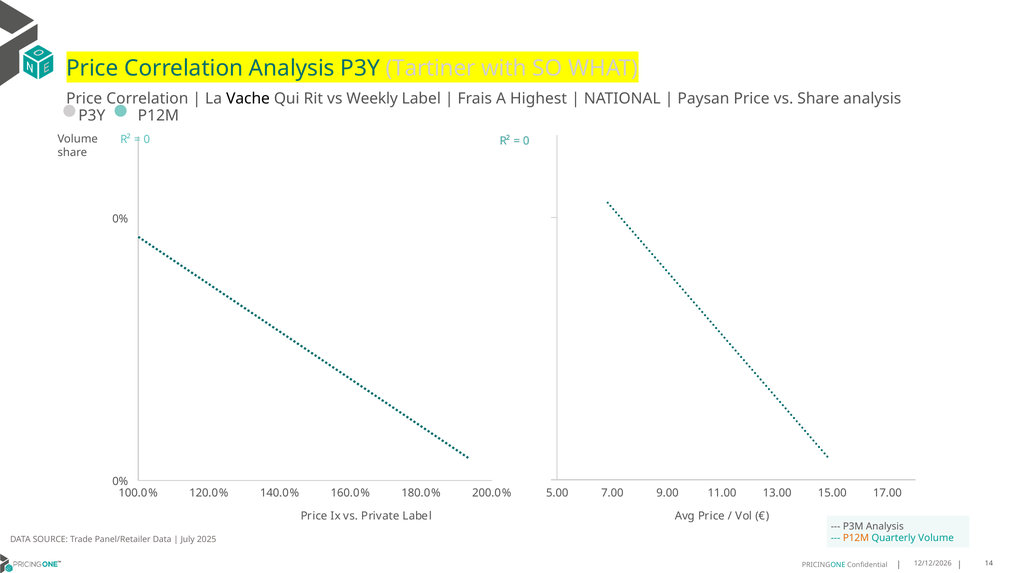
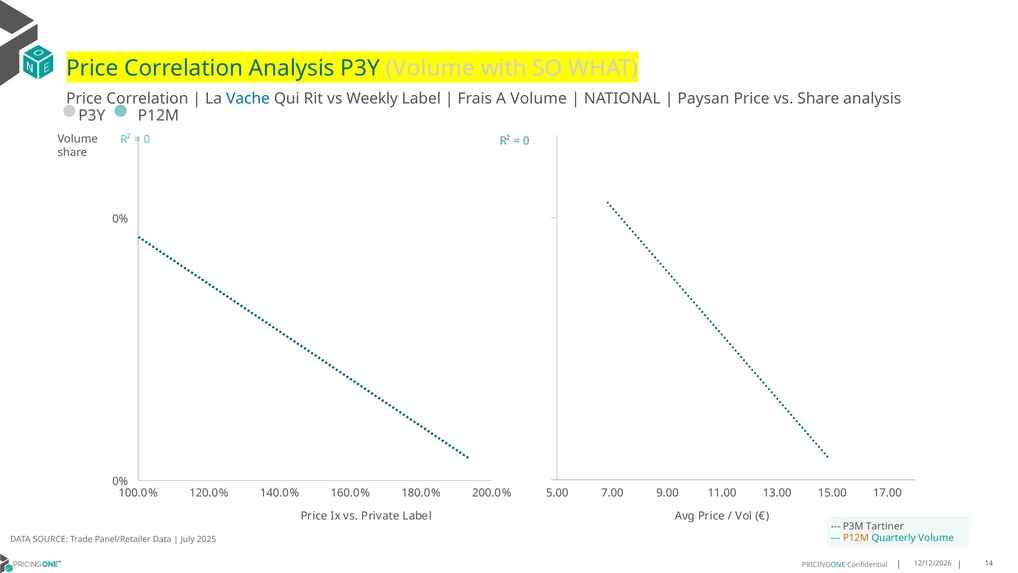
P3Y Tartiner: Tartiner -> Volume (430, 68)
Vache colour: black -> blue (248, 99)
A Highest: Highest -> Volume (539, 99)
P3M Analysis: Analysis -> Tartiner (885, 526)
